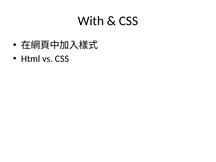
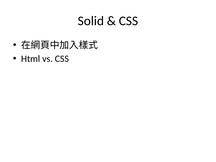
With: With -> Solid (91, 21)
